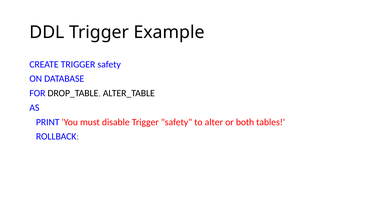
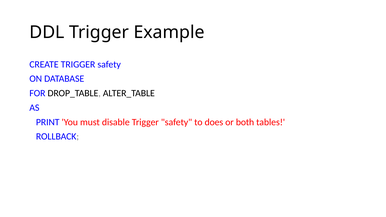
alter: alter -> does (214, 122)
